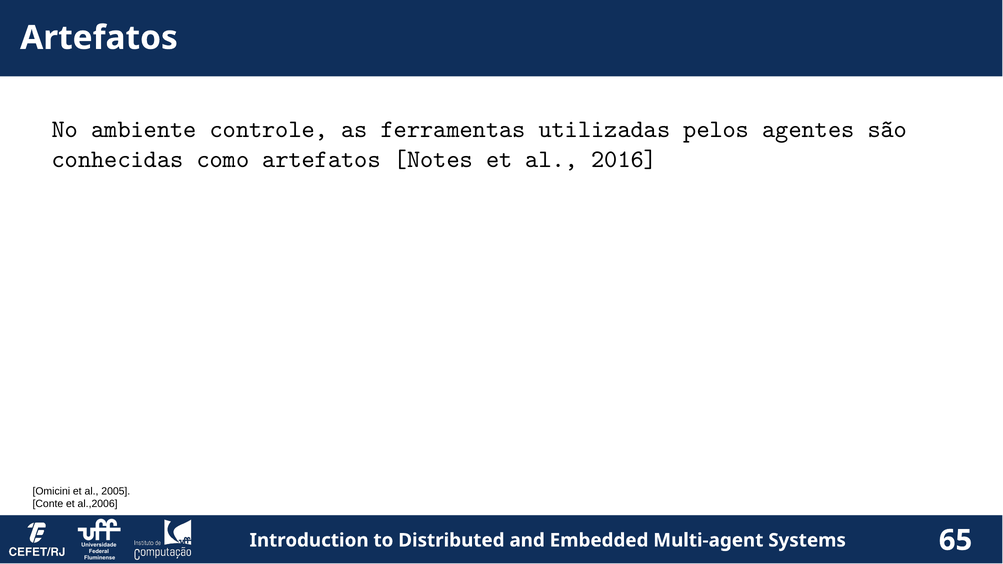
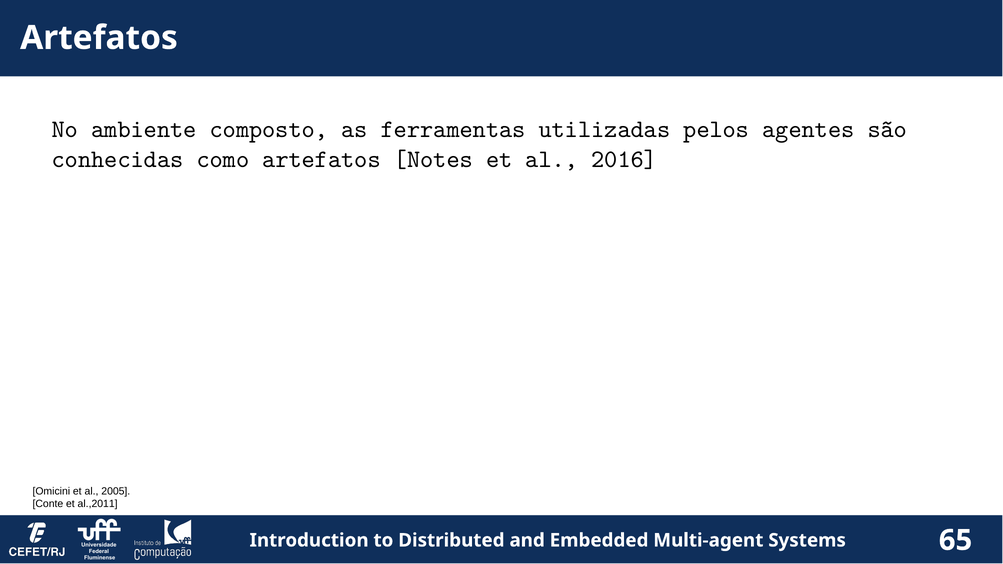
controle: controle -> composto (269, 129)
al.,2006: al.,2006 -> al.,2011 (98, 504)
